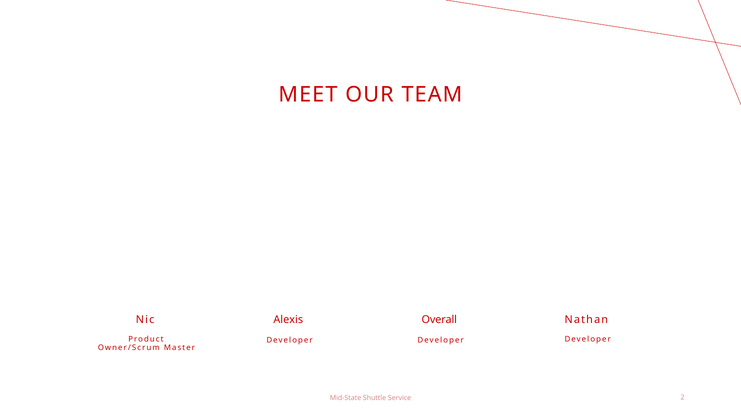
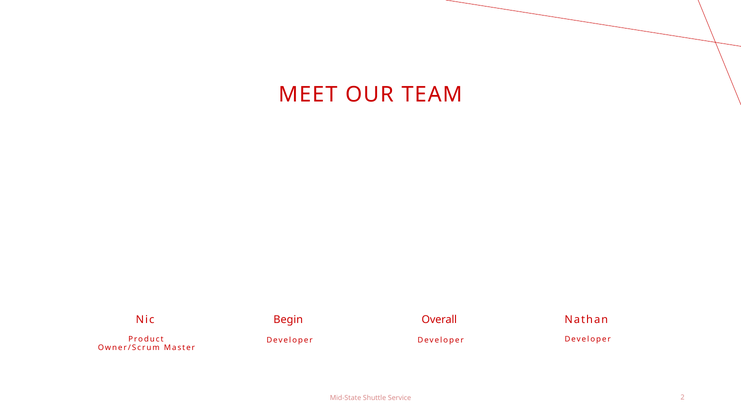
Alexis: Alexis -> Begin (288, 319)
